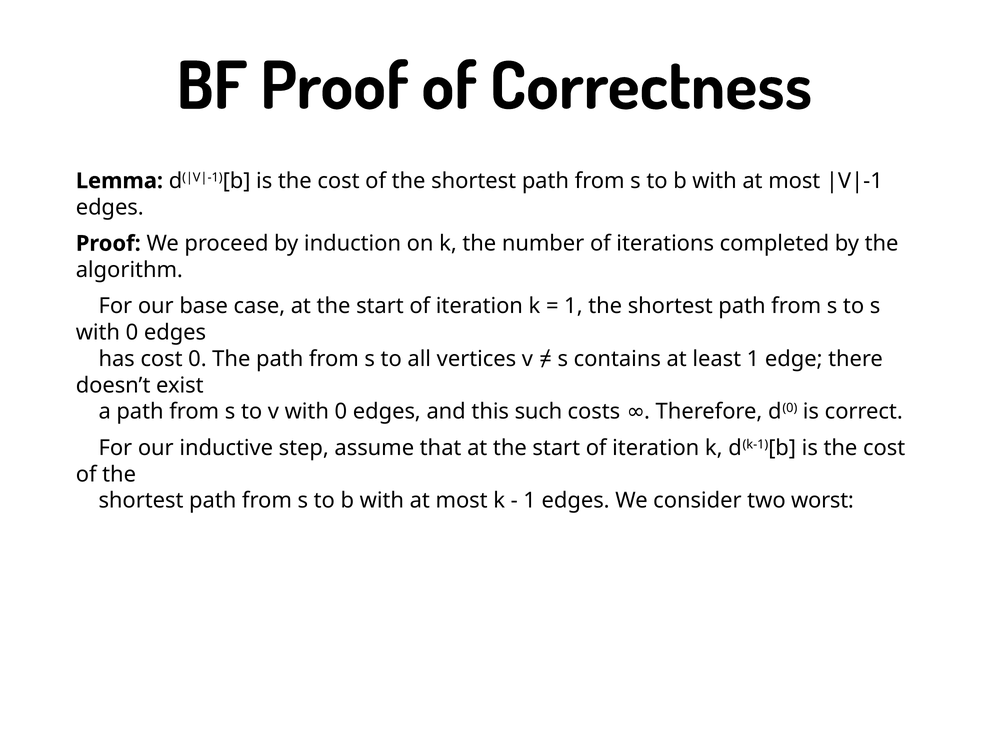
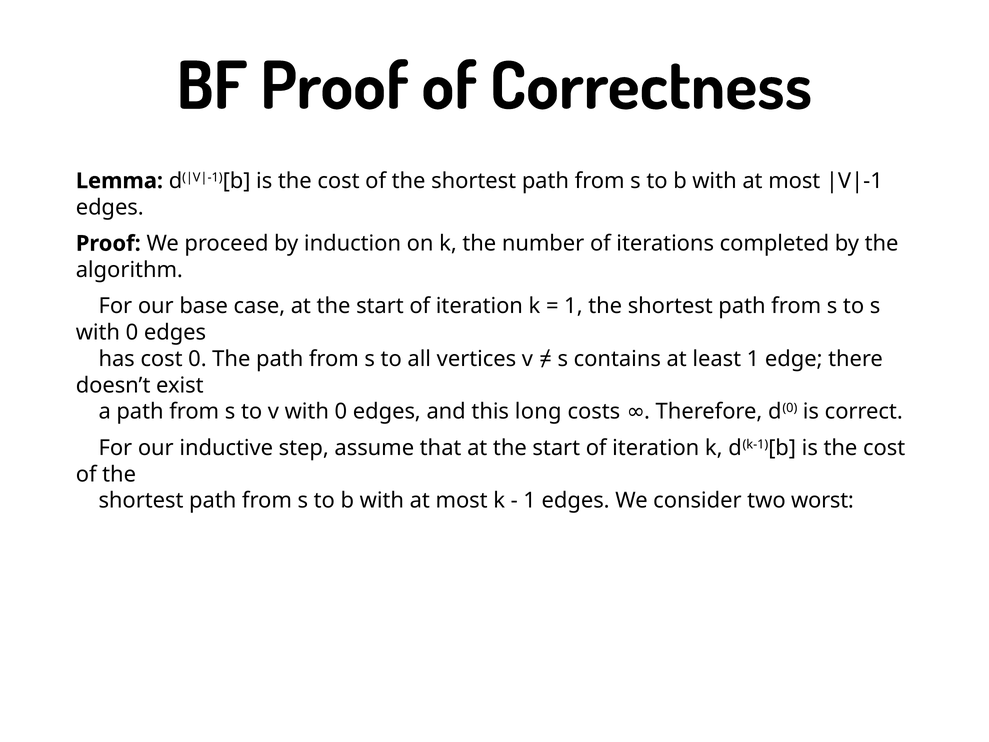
such: such -> long (538, 412)
